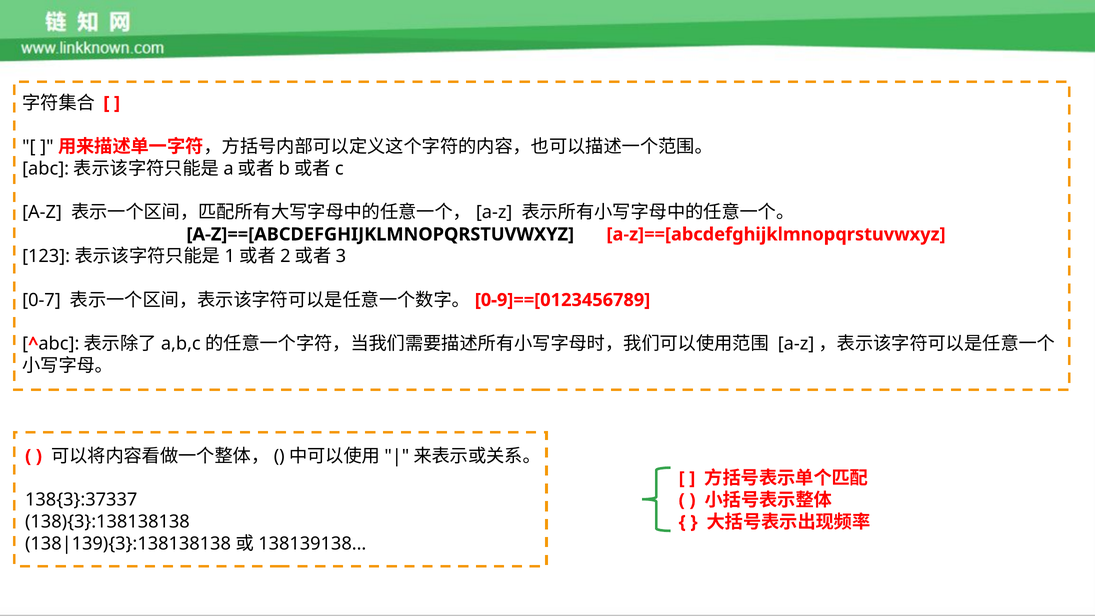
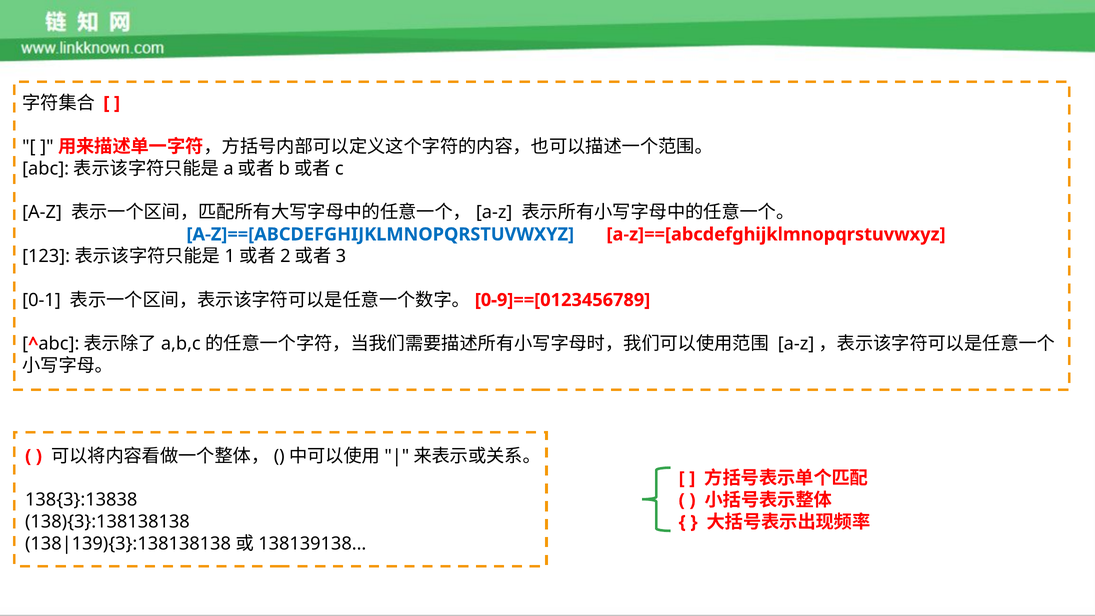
A-Z]==[ABCDEFGHIJKLMNOPQRSTUVWXYZ colour: black -> blue (380, 234)
0-7: 0-7 -> 0-1 (41, 300)
138{3}:37337: 138{3}:37337 -> 138{3}:13838 (81, 500)
